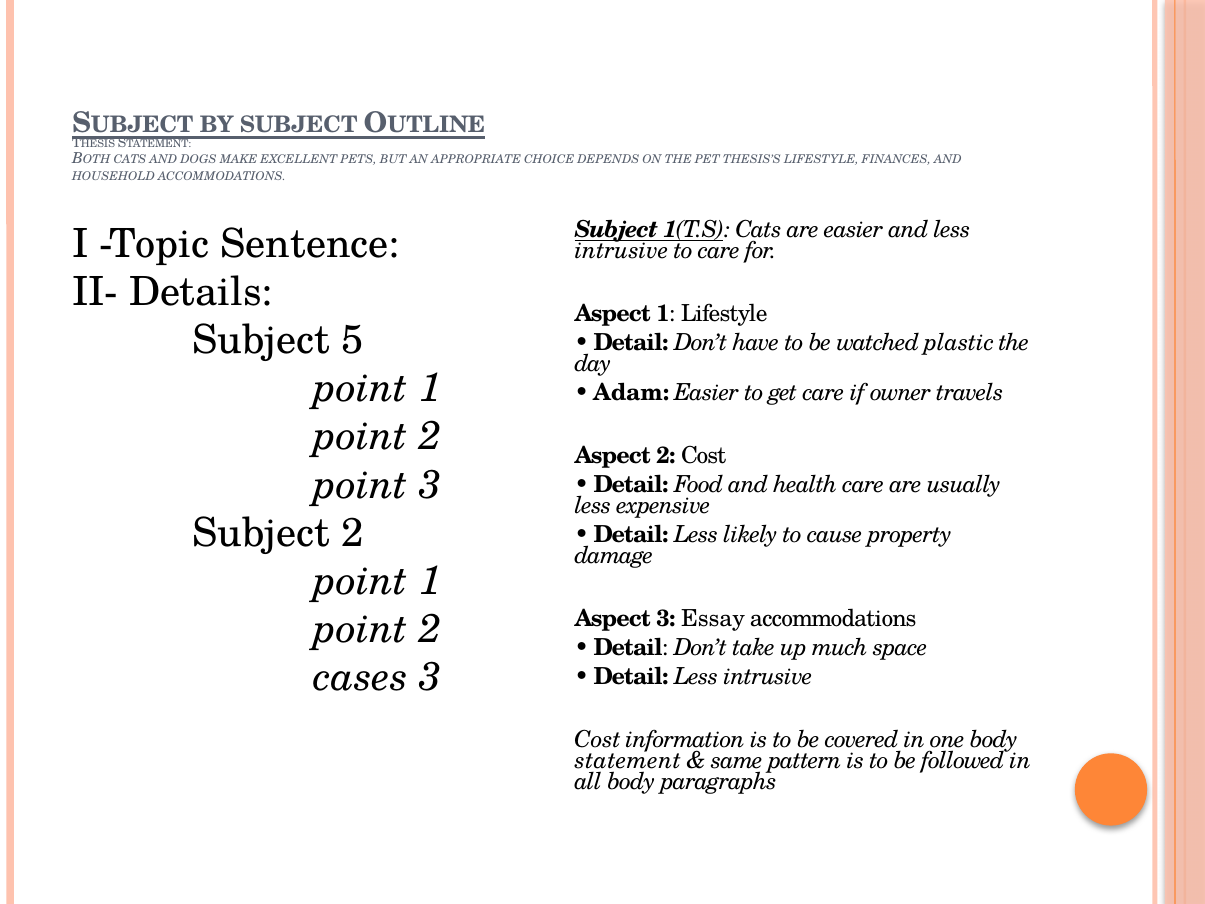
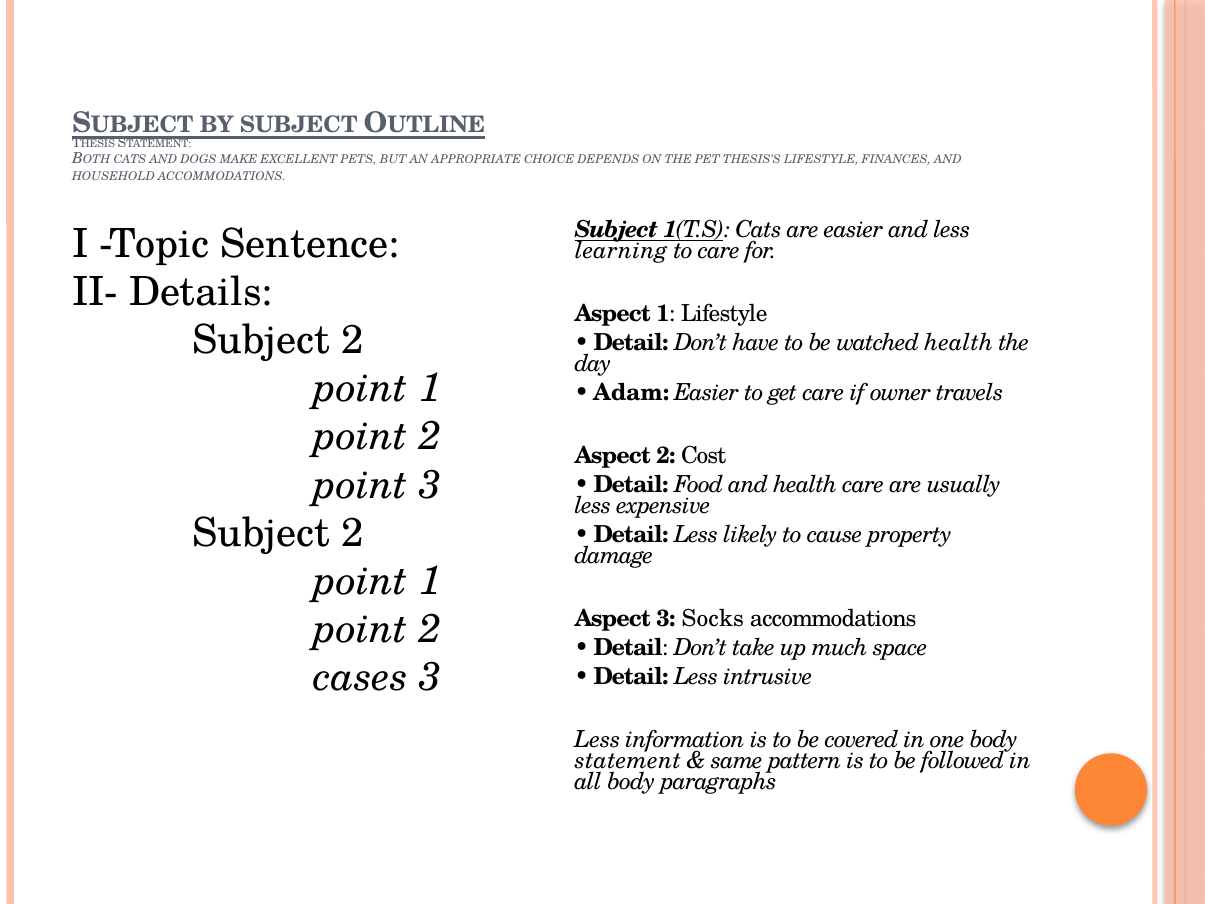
intrusive: intrusive -> learning (621, 251)
5: 5 -> 2 (352, 340)
watched plastic: plastic -> health (959, 343)
Essay: Essay -> Socks (713, 619)
Cost: Cost -> Less (598, 740)
